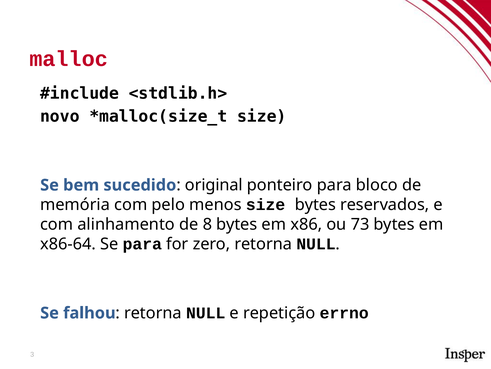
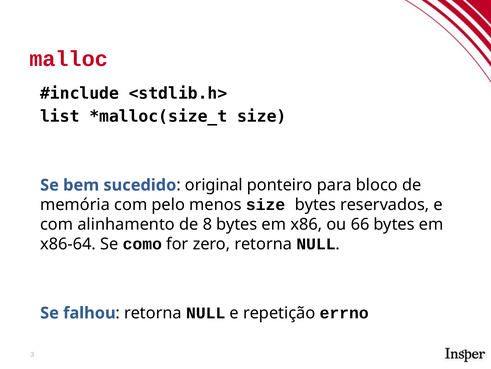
novo: novo -> list (60, 116)
73: 73 -> 66 (360, 224)
Se para: para -> como (142, 244)
